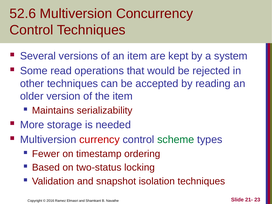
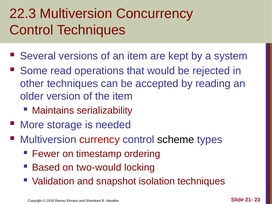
52.6: 52.6 -> 22.3 (23, 14)
scheme colour: green -> black (176, 140)
two-status: two-status -> two-would (99, 168)
